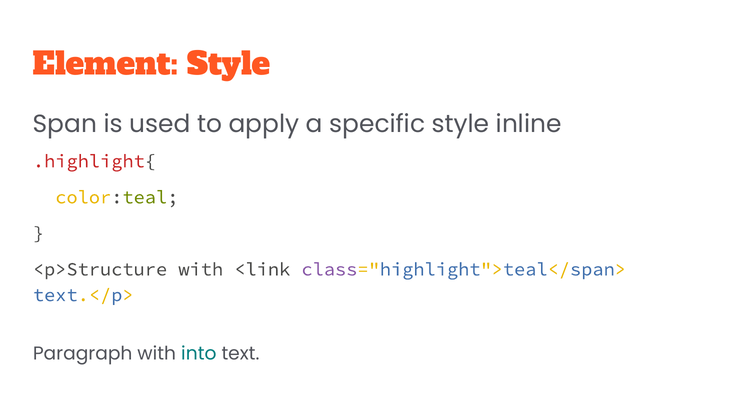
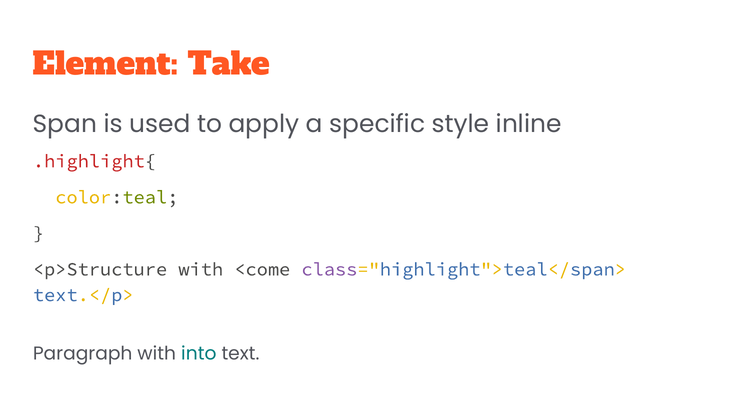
Element Style: Style -> Take (229, 65)
<link: <link -> <come (262, 270)
